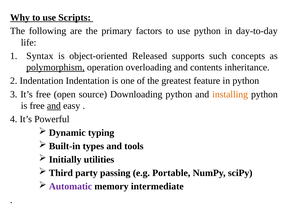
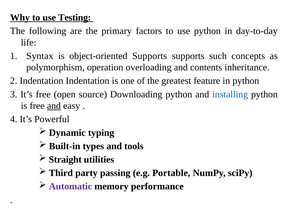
Scripts: Scripts -> Testing (75, 17)
object-oriented Released: Released -> Supports (150, 56)
polymorphism underline: present -> none (55, 67)
installing colour: orange -> blue (230, 94)
Initially: Initially -> Straight (65, 160)
intermediate: intermediate -> performance (157, 186)
